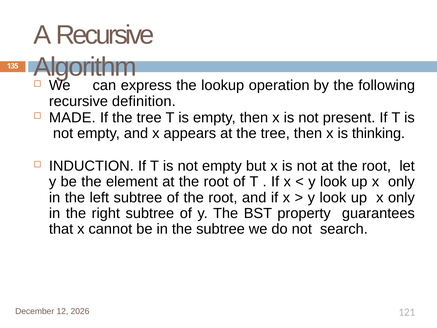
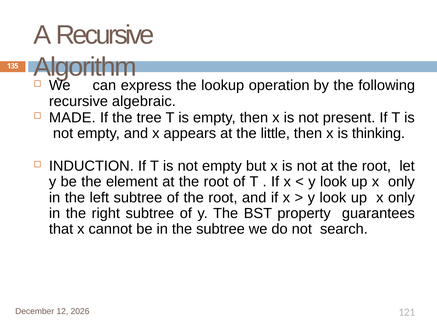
definition: definition -> algebraic (144, 101)
at the tree: tree -> little (275, 133)
